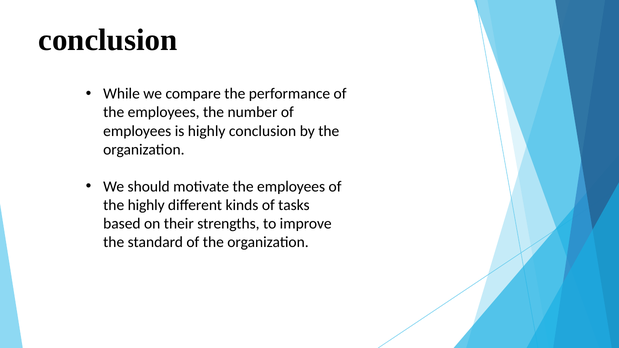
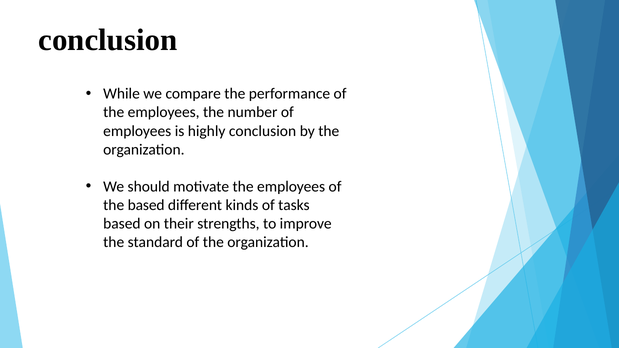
the highly: highly -> based (146, 205)
